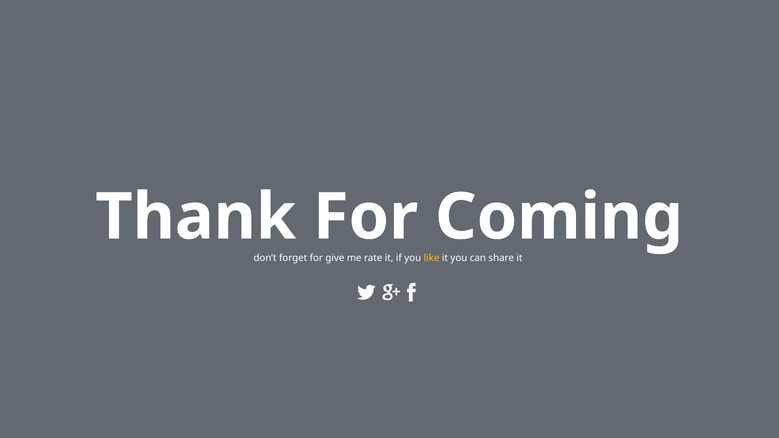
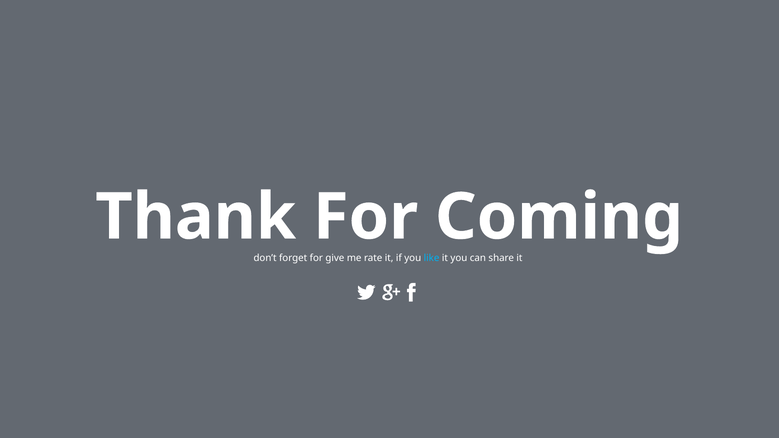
like colour: yellow -> light blue (432, 258)
